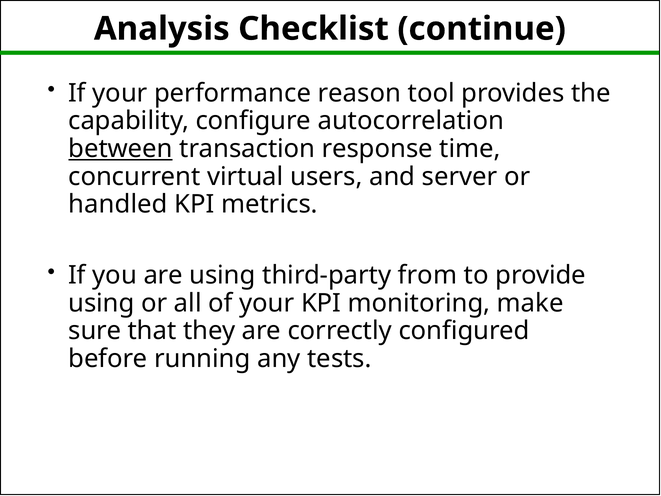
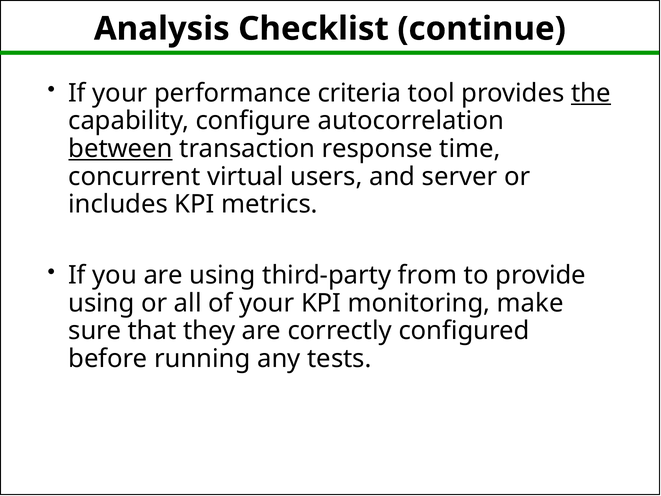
reason: reason -> criteria (360, 93)
the underline: none -> present (591, 93)
handled: handled -> includes (118, 204)
